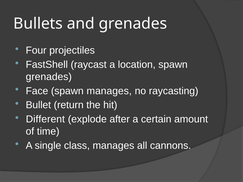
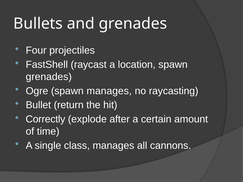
Face: Face -> Ogre (37, 91)
Different: Different -> Correctly (45, 119)
